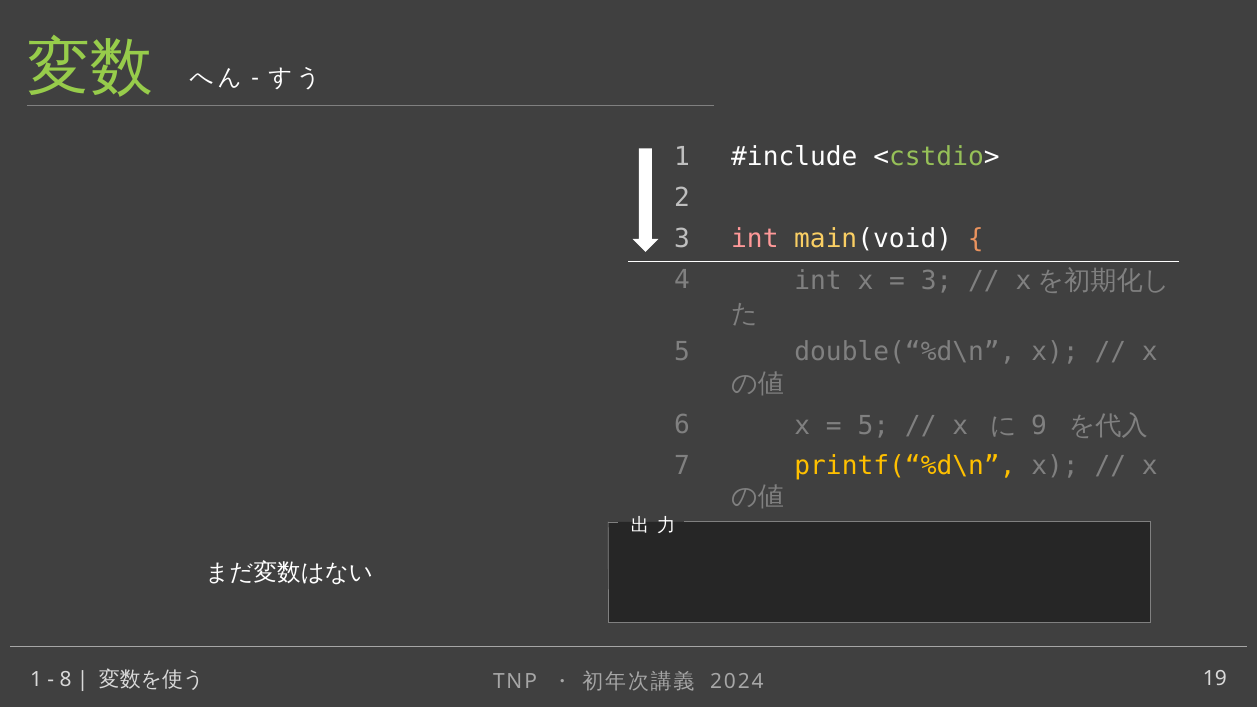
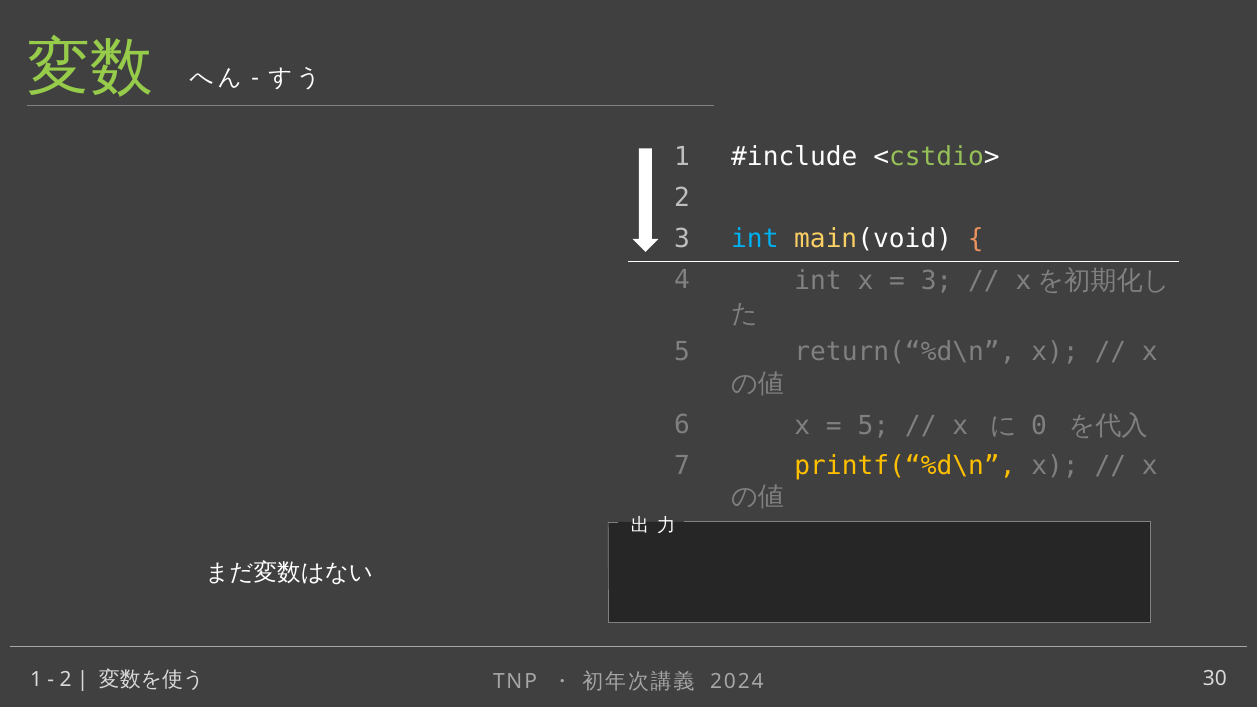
int colour: pink -> light blue (755, 239)
double(“%d\n: double(“%d\n -> return(“%d\n (905, 352)
9: 9 -> 0 (1039, 425)
8: 8 -> 2 (66, 680)
19: 19 -> 30 (1215, 678)
